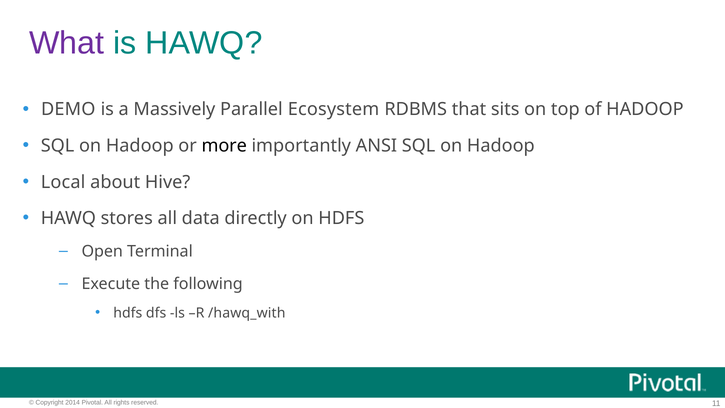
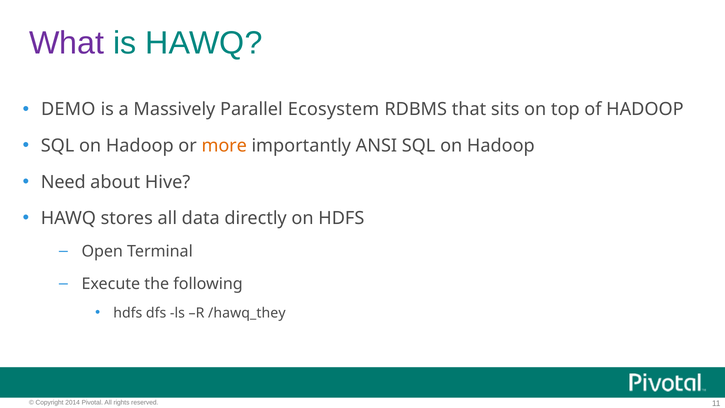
more colour: black -> orange (224, 146)
Local: Local -> Need (63, 182)
/hawq_with: /hawq_with -> /hawq_they (247, 313)
